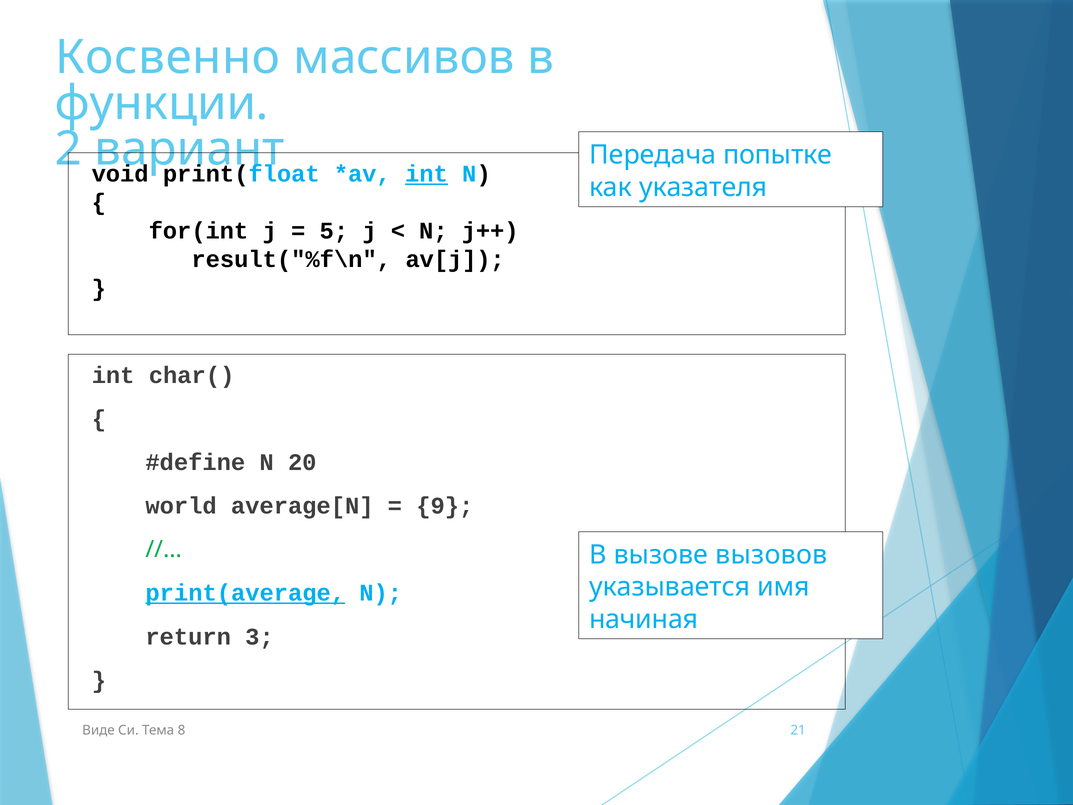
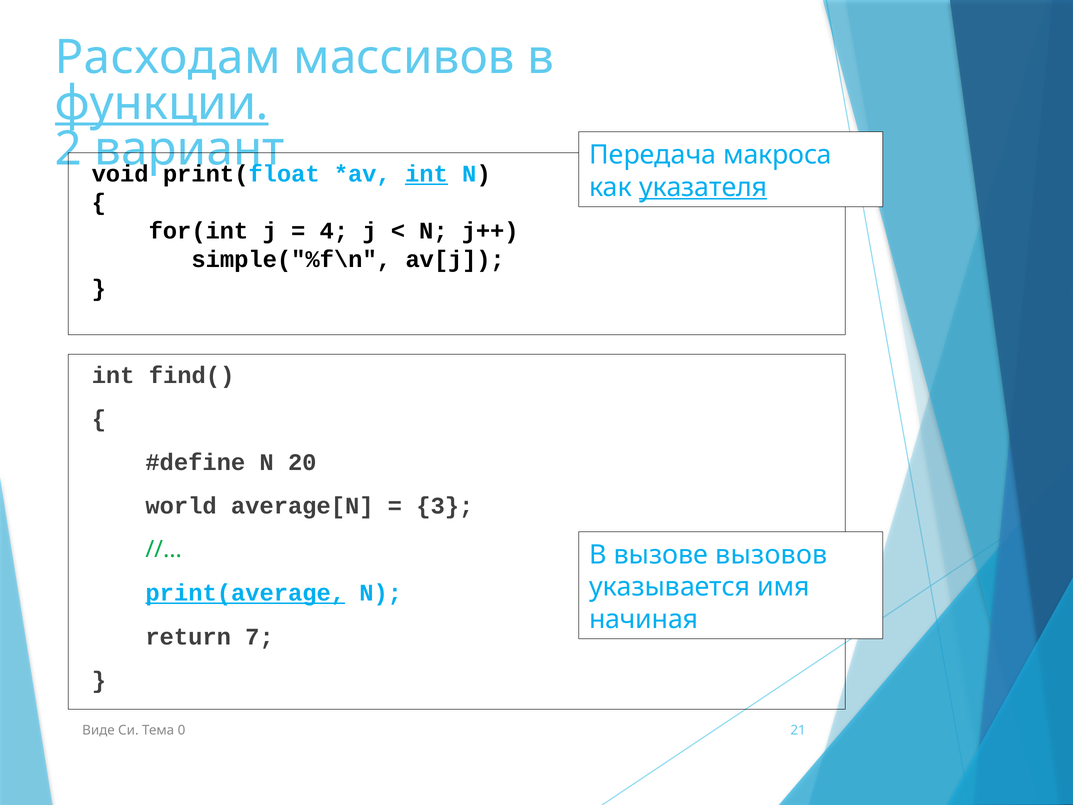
Косвенно: Косвенно -> Расходам (168, 58)
функции underline: none -> present (162, 103)
попытке: попытке -> макроса (778, 155)
указателя underline: none -> present (703, 187)
5: 5 -> 4 (334, 231)
result("%f\n: result("%f\n -> simple("%f\n (291, 260)
char(: char( -> find( (192, 375)
9: 9 -> 3 (445, 506)
3: 3 -> 7 (259, 636)
8: 8 -> 0 (181, 730)
